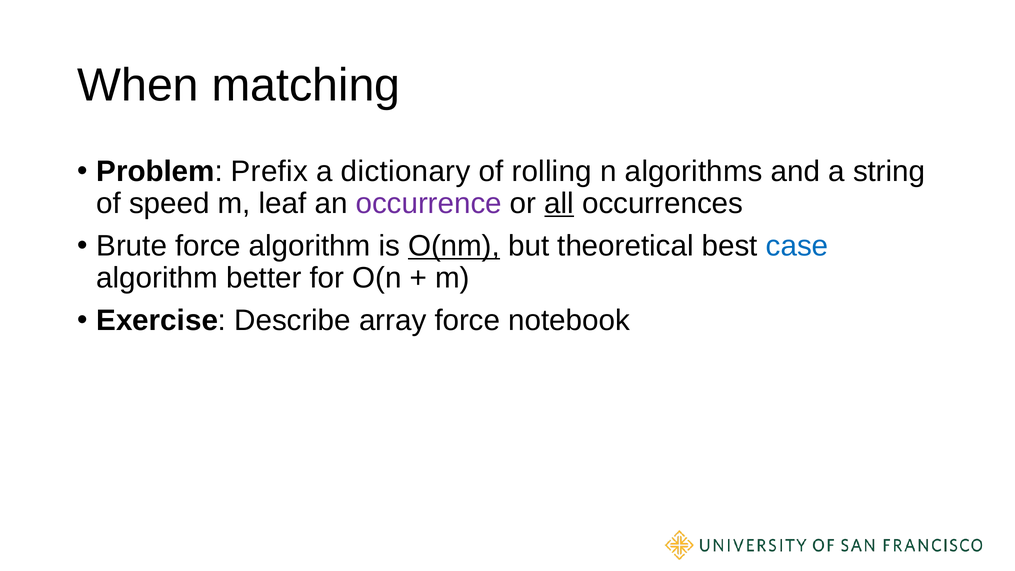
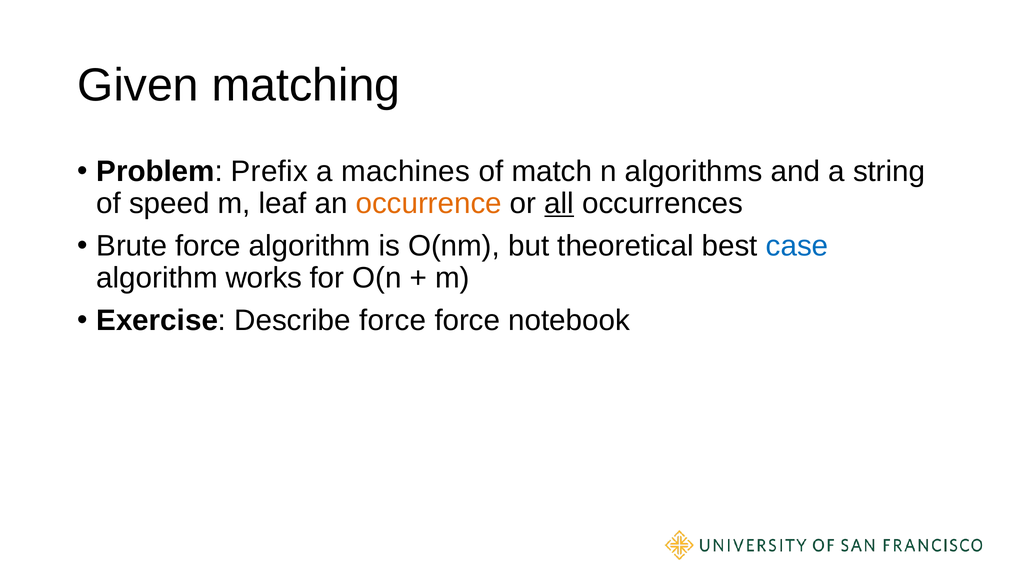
When: When -> Given (138, 85)
dictionary: dictionary -> machines (406, 172)
rolling: rolling -> match (552, 172)
occurrence colour: purple -> orange (429, 203)
O(nm underline: present -> none (454, 246)
better: better -> works (264, 278)
Describe array: array -> force (393, 320)
